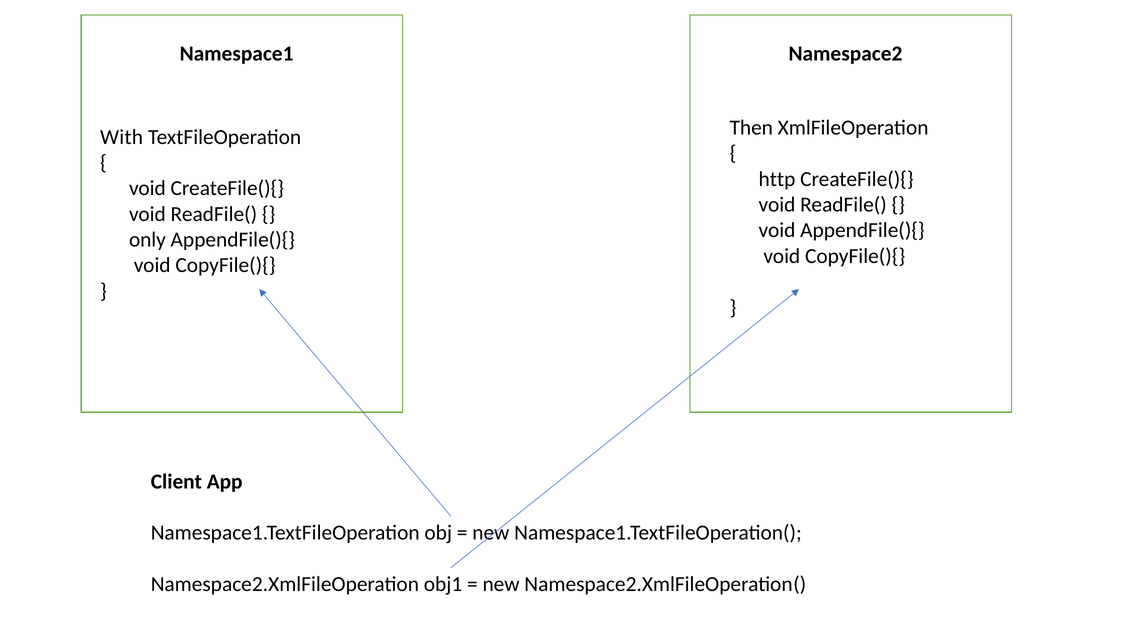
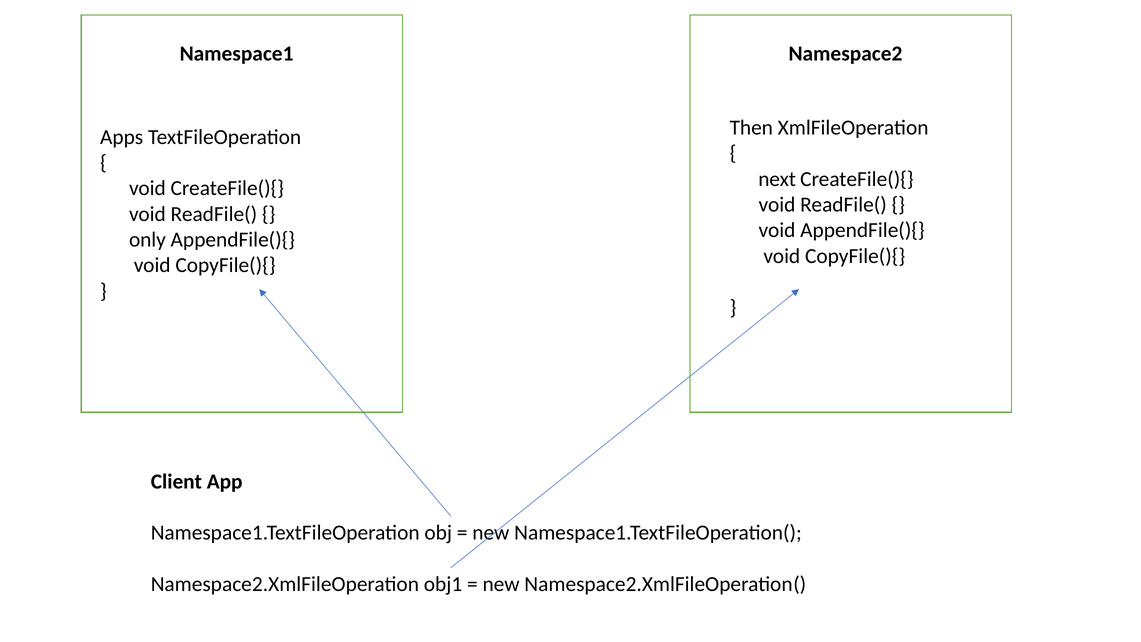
With: With -> Apps (122, 137)
http: http -> next (777, 179)
